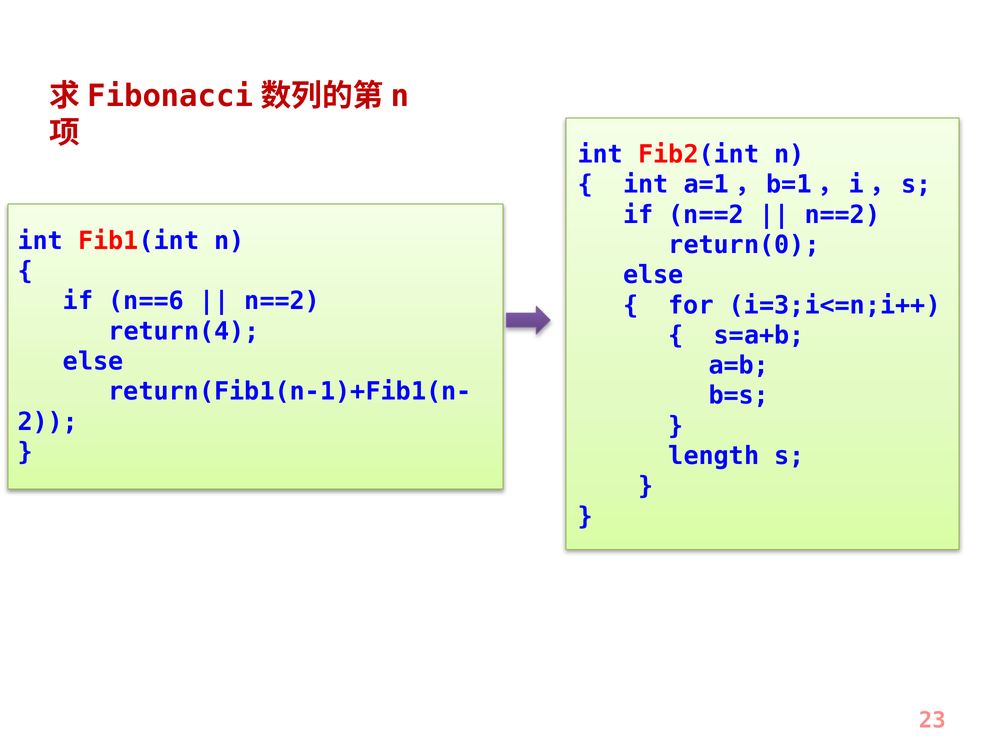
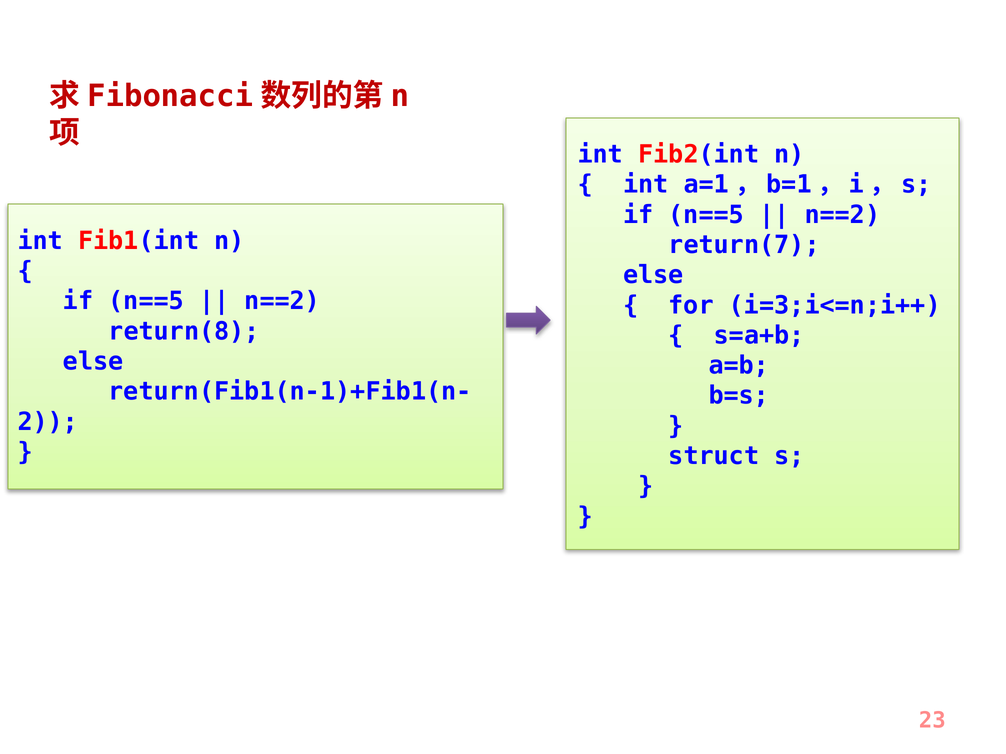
n==2: n==2 -> n==5 (706, 215)
return(0: return(0 -> return(7 (744, 245)
n==6: n==6 -> n==5 (146, 301)
return(4: return(4 -> return(8 (184, 331)
length: length -> struct (714, 456)
